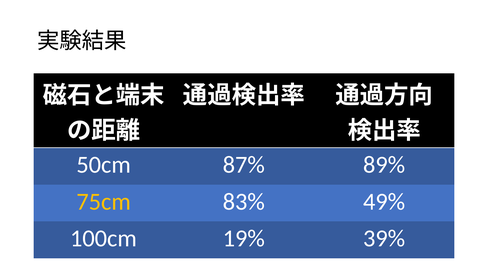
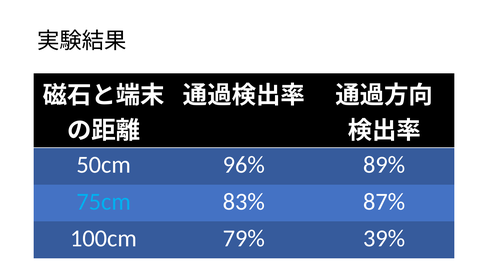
87%: 87% -> 96% (244, 164)
75cm colour: yellow -> light blue (104, 201)
49%: 49% -> 87% (384, 201)
19%: 19% -> 79% (244, 238)
